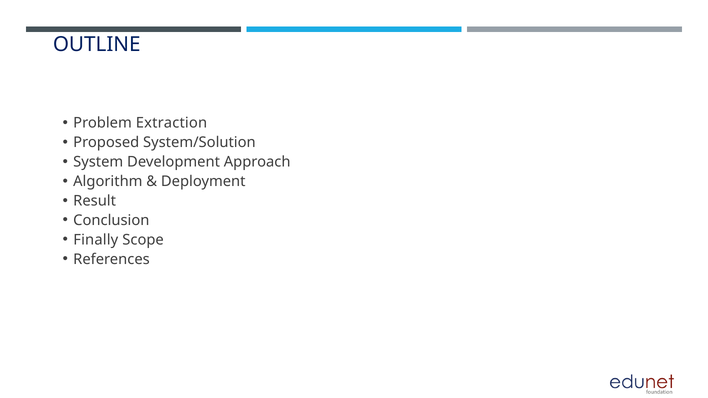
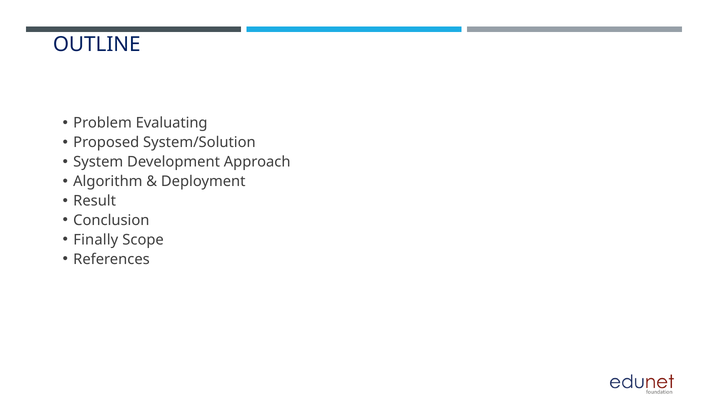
Extraction: Extraction -> Evaluating (172, 123)
